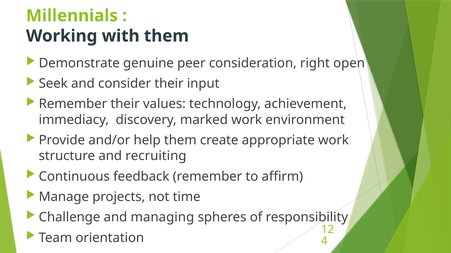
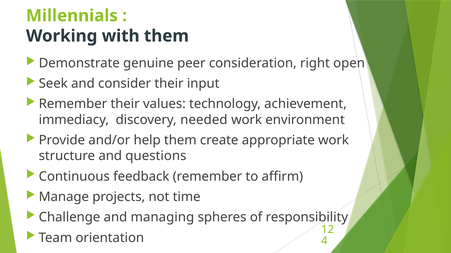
marked: marked -> needed (204, 120)
recruiting: recruiting -> questions (156, 156)
